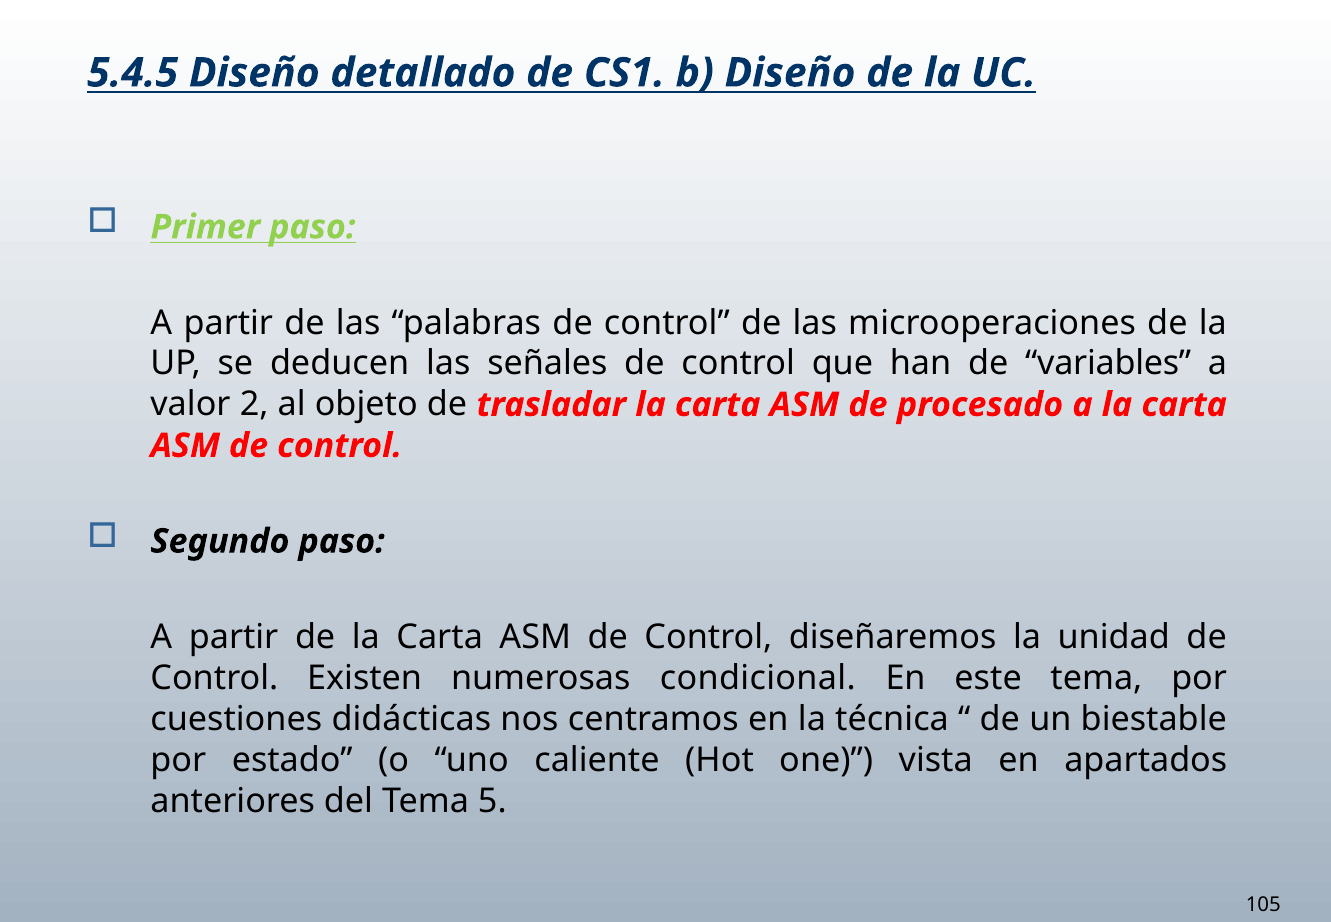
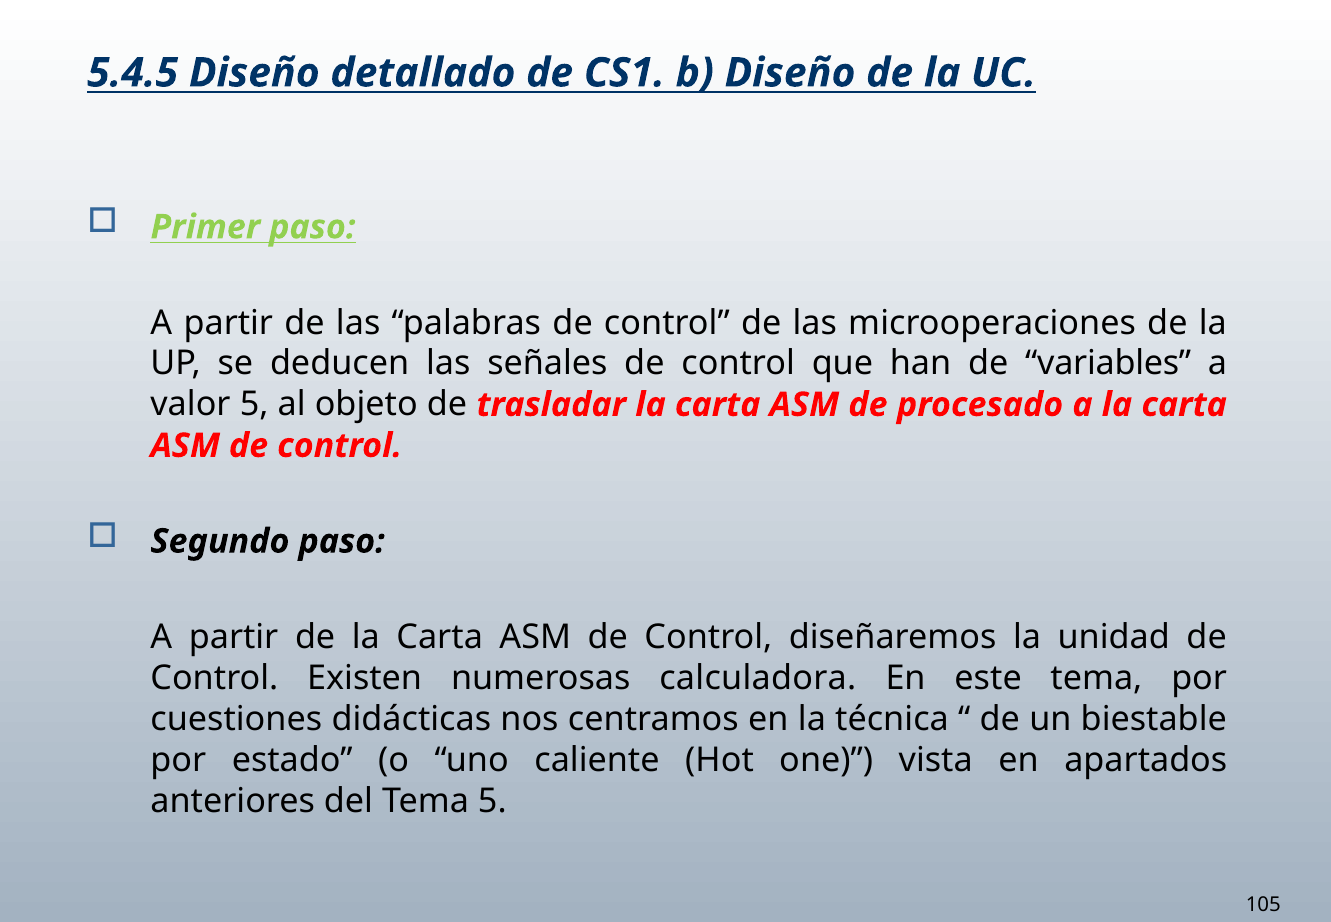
valor 2: 2 -> 5 (254, 404)
condicional: condicional -> calculadora (758, 678)
